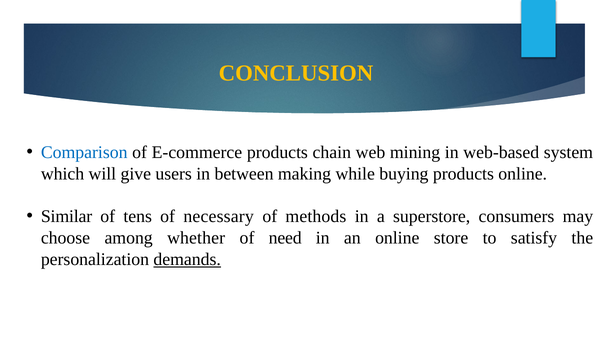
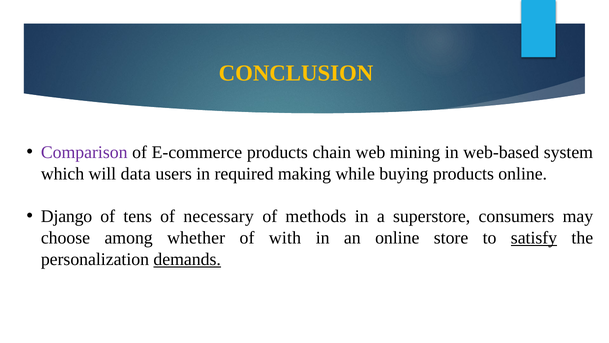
Comparison colour: blue -> purple (84, 152)
give: give -> data (136, 174)
between: between -> required (244, 174)
Similar: Similar -> Django (67, 216)
need: need -> with (285, 238)
satisfy underline: none -> present (534, 238)
